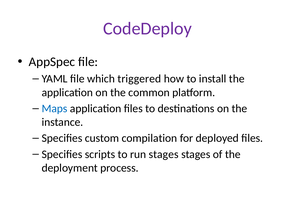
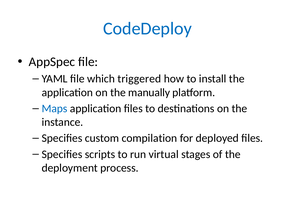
CodeDeploy colour: purple -> blue (147, 29)
common: common -> manually (149, 93)
run stages: stages -> virtual (164, 154)
